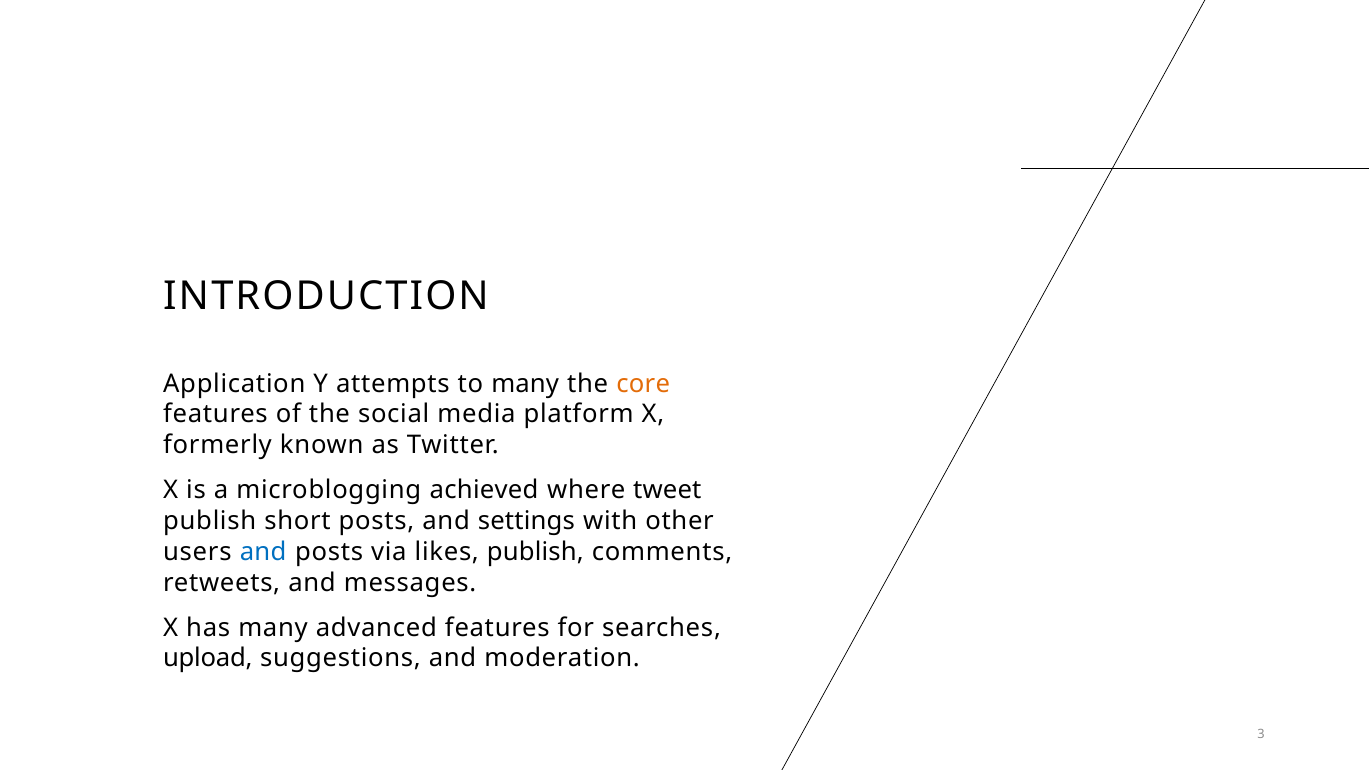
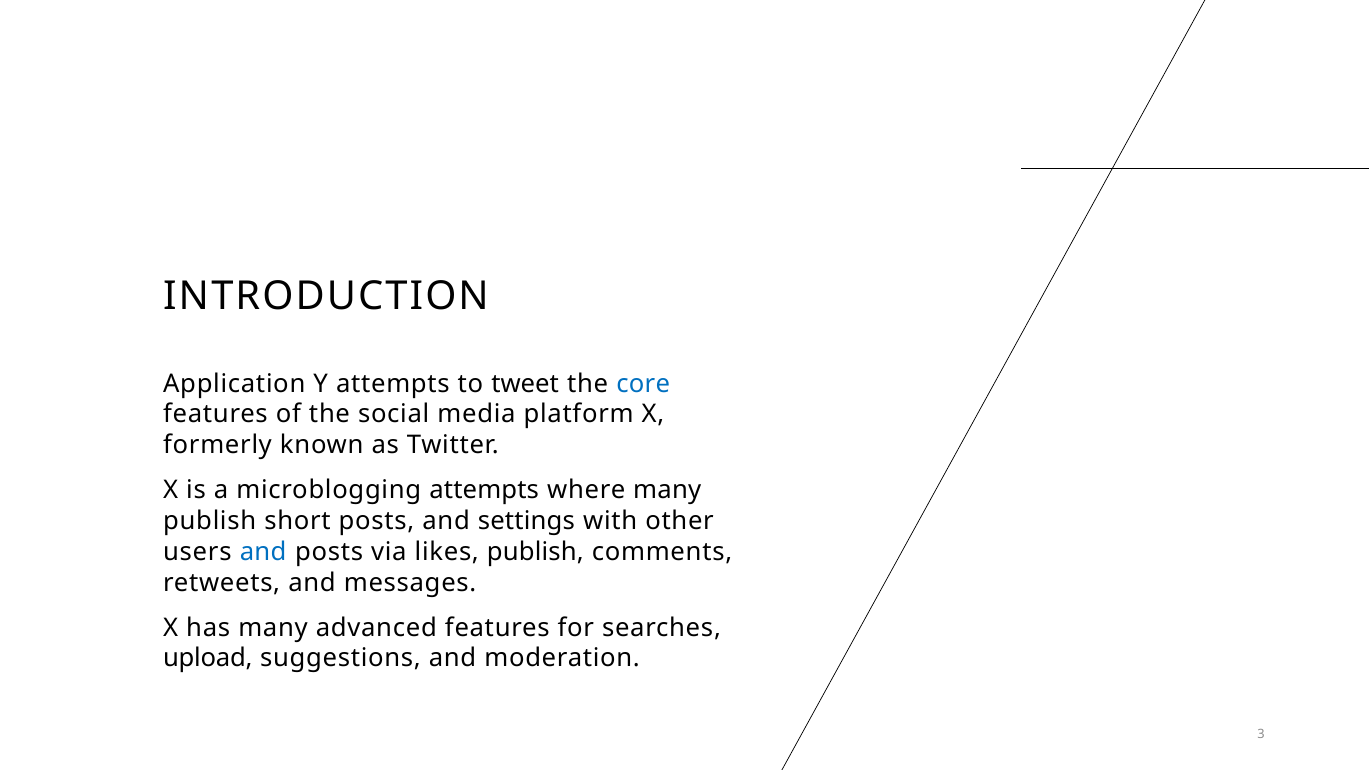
to many: many -> tweet (525, 384)
core colour: orange -> blue (643, 384)
microblogging achieved: achieved -> attempts (484, 490)
where tweet: tweet -> many (667, 490)
